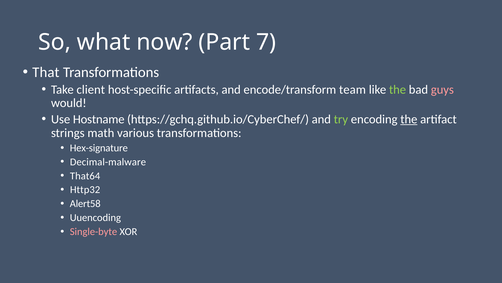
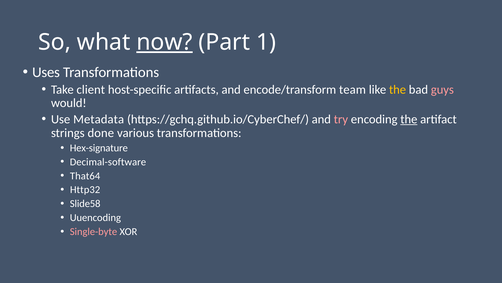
now underline: none -> present (165, 42)
7: 7 -> 1 (266, 42)
That: That -> Uses (46, 72)
the colour: light green -> yellow (398, 89)
Hostname: Hostname -> Metadata (99, 119)
try colour: light green -> pink (341, 119)
math: math -> done (101, 133)
Decimal-malware: Decimal-malware -> Decimal-software (108, 162)
Alert58: Alert58 -> Slide58 (85, 203)
